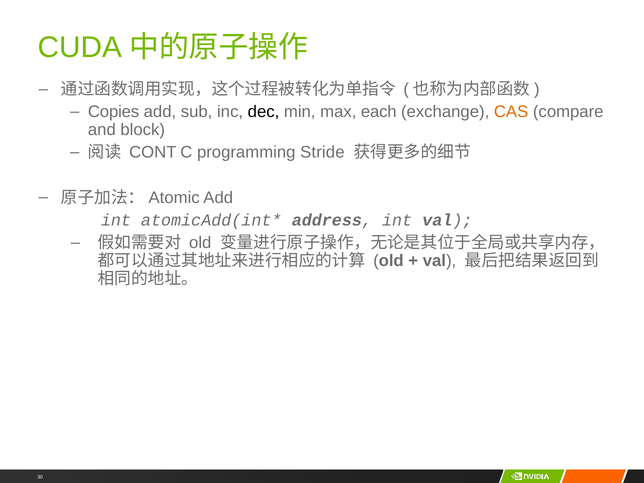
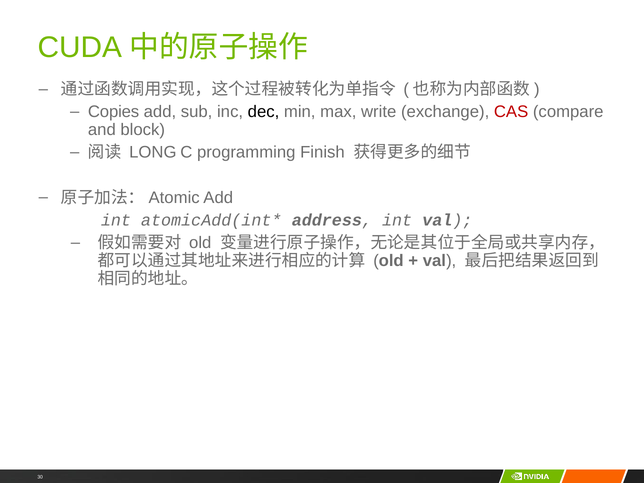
each: each -> write (379, 112)
CAS colour: orange -> red (511, 112)
CONT: CONT -> LONG (153, 152)
Stride: Stride -> Finish (322, 152)
